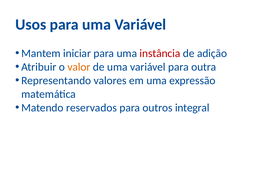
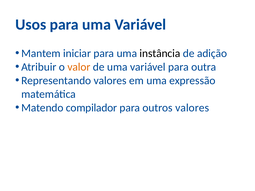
instância colour: red -> black (160, 53)
reservados: reservados -> compilador (92, 108)
outros integral: integral -> valores (192, 108)
